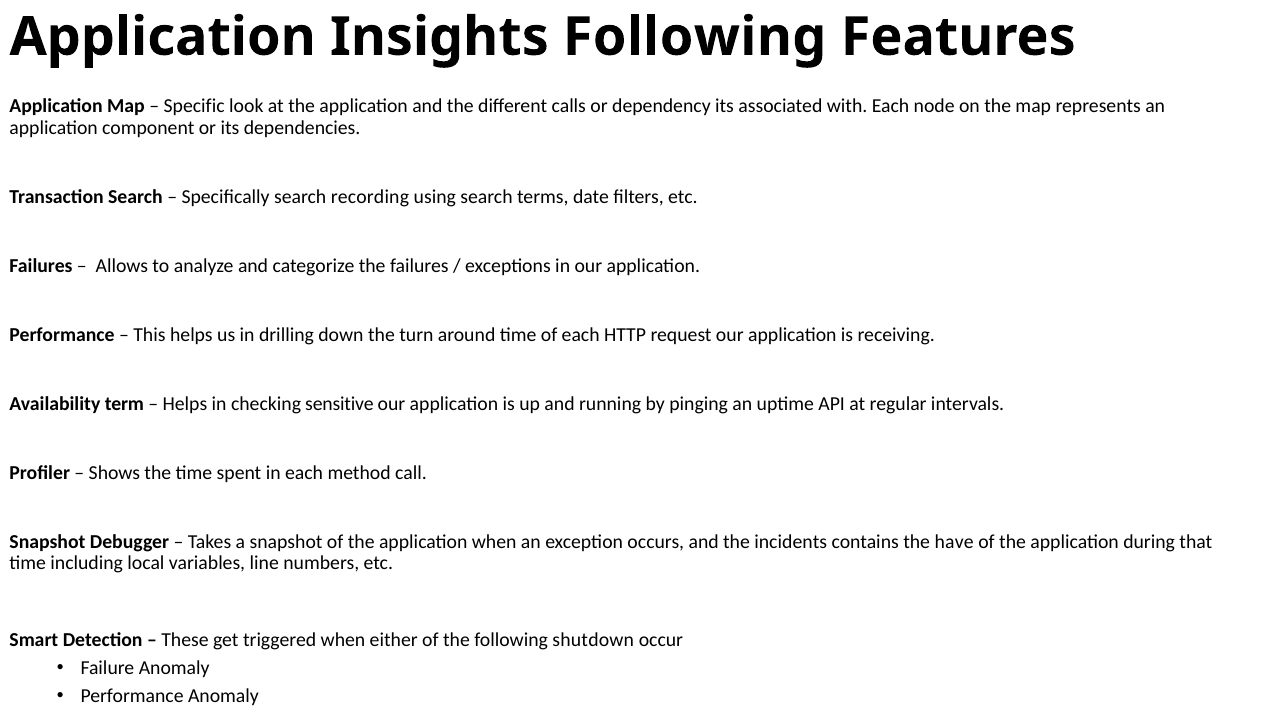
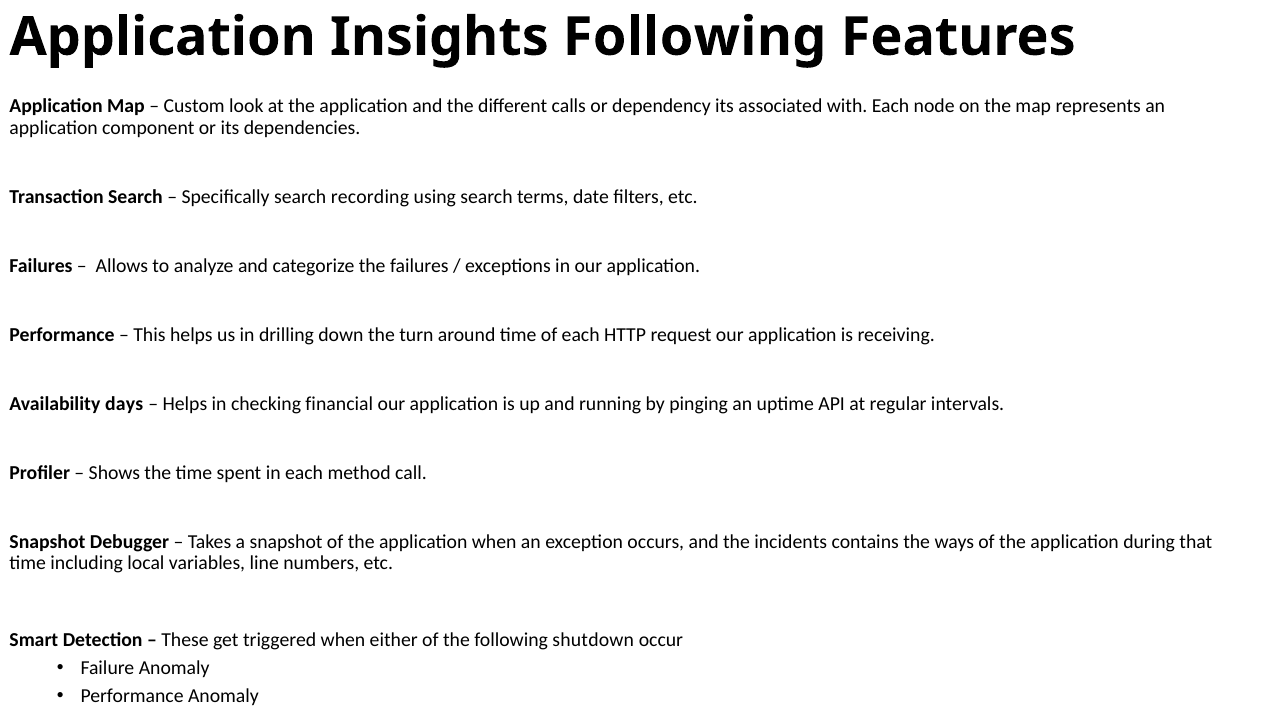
Specific: Specific -> Custom (194, 106)
term: term -> days (124, 404)
sensitive: sensitive -> financial (339, 404)
have: have -> ways (954, 542)
